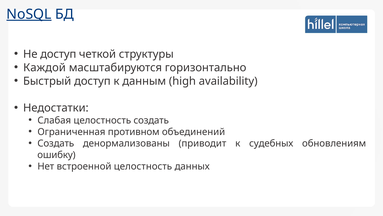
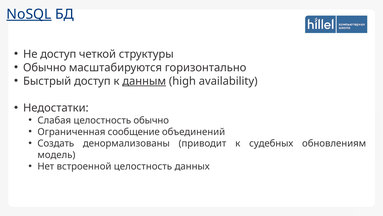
Каждой: Каждой -> Обычно (45, 67)
данным underline: none -> present (144, 81)
целостность создать: создать -> обычно (151, 120)
противном: противном -> сообщение (134, 132)
ошибку: ошибку -> модель (56, 154)
